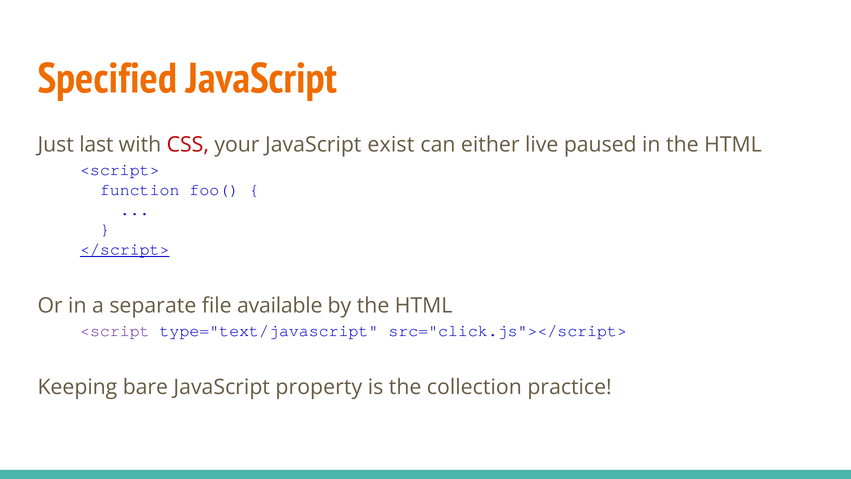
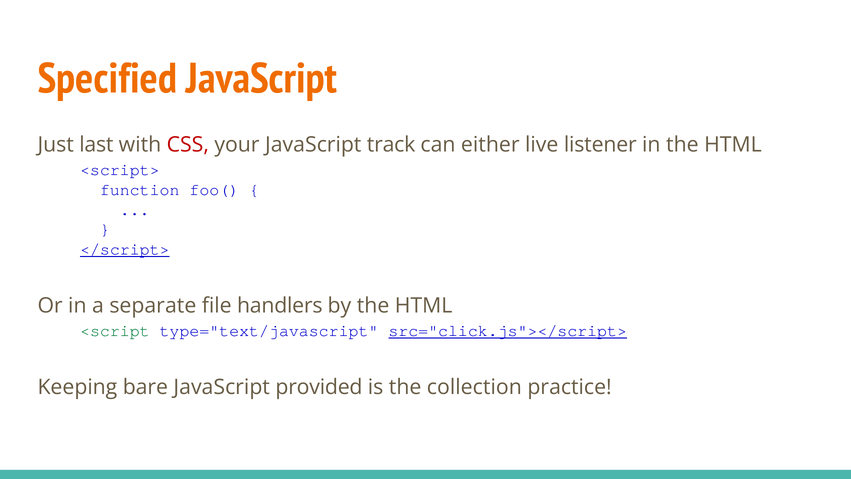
exist: exist -> track (391, 144)
paused: paused -> listener (600, 144)
available: available -> handlers (280, 305)
<script colour: purple -> green (115, 331)
src="click.js"></script> underline: none -> present (508, 331)
property: property -> provided (319, 387)
